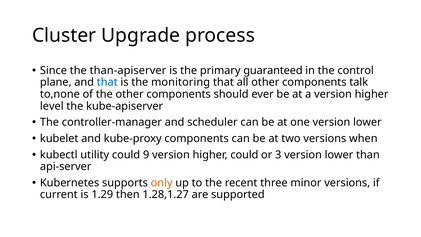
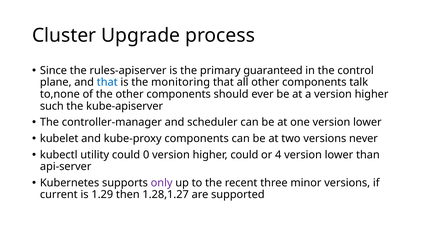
than-apiserver: than-apiserver -> rules-apiserver (128, 70)
level: level -> such (52, 106)
when: when -> never (363, 138)
9: 9 -> 0 (146, 155)
3: 3 -> 4 (278, 155)
only colour: orange -> purple (162, 183)
